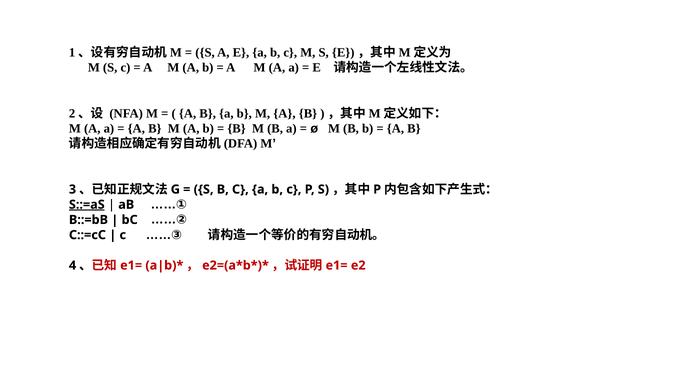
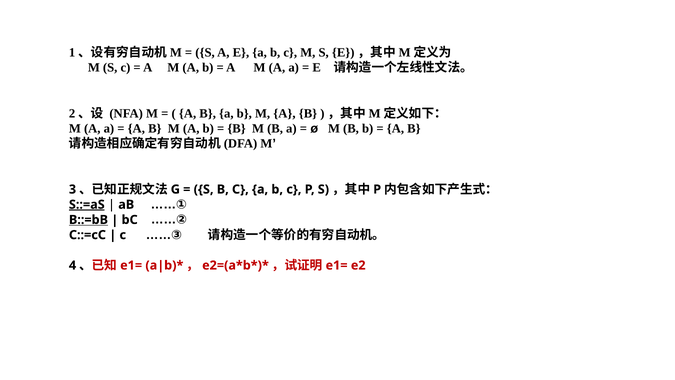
B::=bB underline: none -> present (88, 220)
